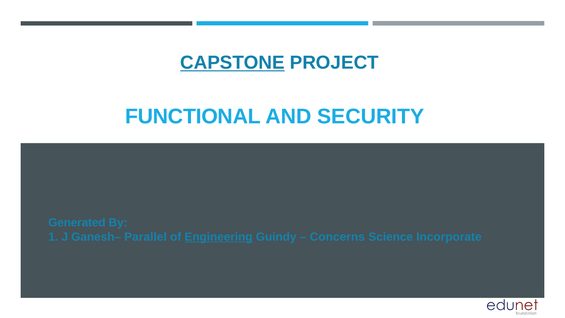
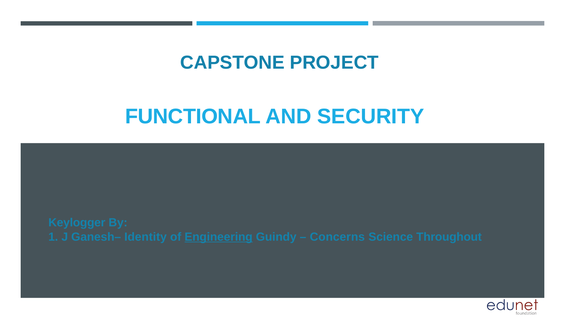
CAPSTONE underline: present -> none (232, 63)
Generated: Generated -> Keylogger (77, 223)
Parallel: Parallel -> Identity (146, 237)
Incorporate: Incorporate -> Throughout (449, 237)
